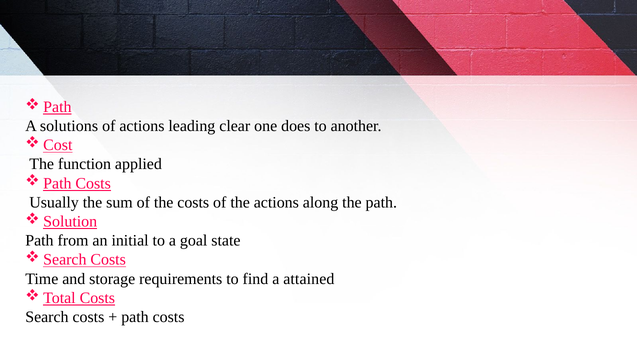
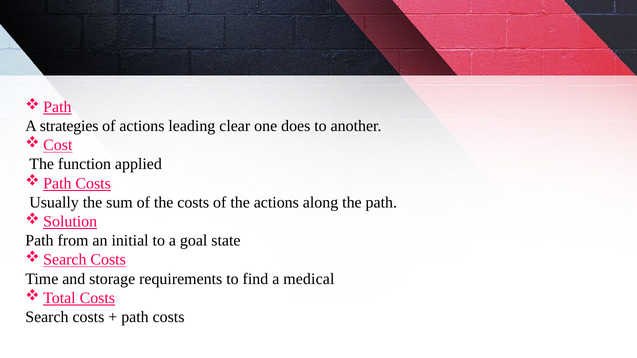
solutions: solutions -> strategies (69, 126)
attained: attained -> medical (309, 279)
